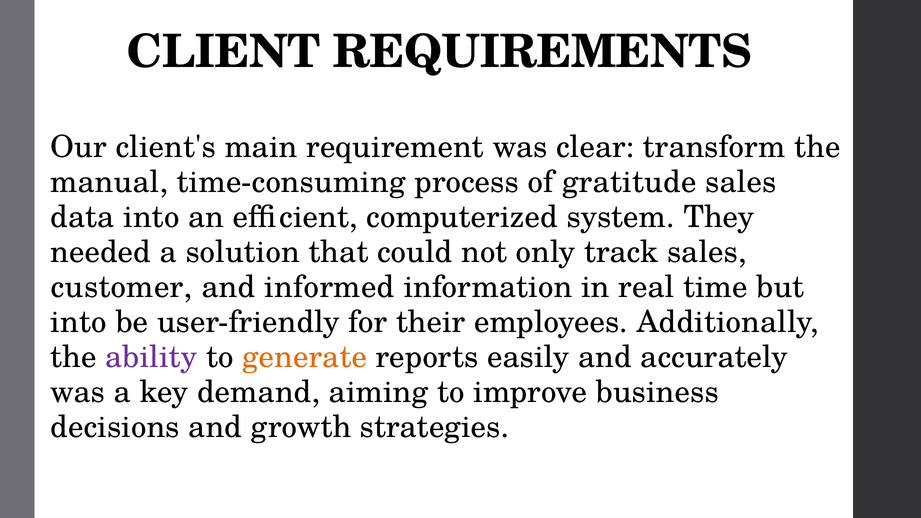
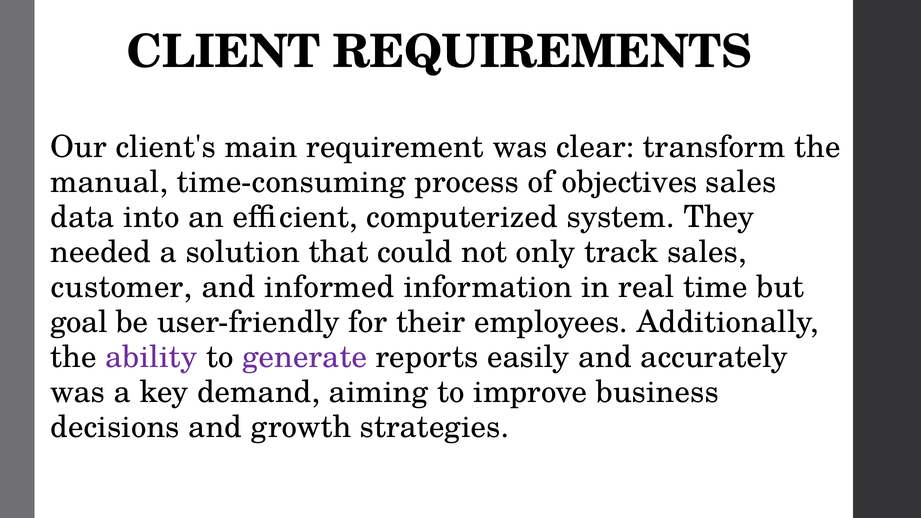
gratitude: gratitude -> objectives (630, 182)
into: into -> goal (79, 322)
generate colour: orange -> purple (305, 357)
